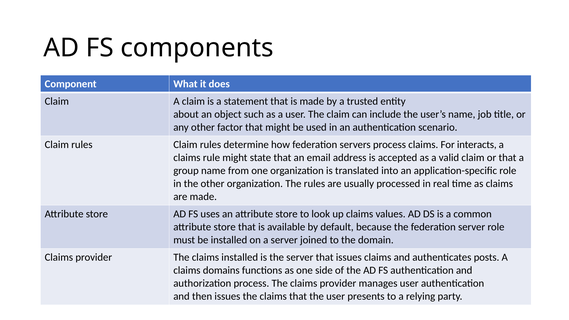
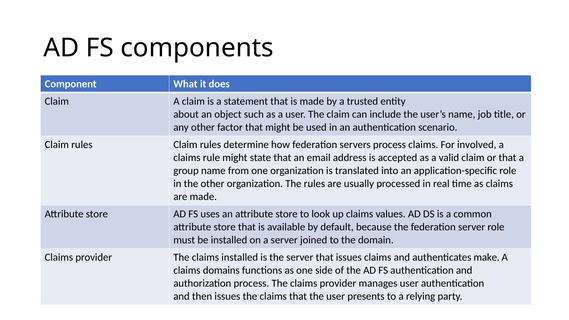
interacts: interacts -> involved (477, 145)
posts: posts -> make (487, 257)
